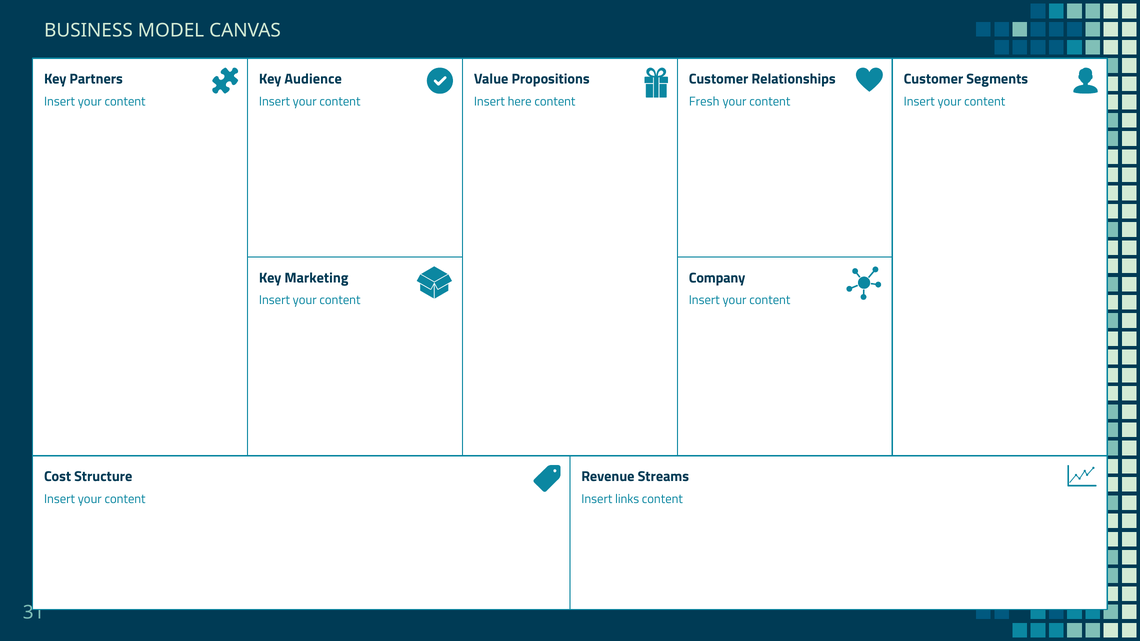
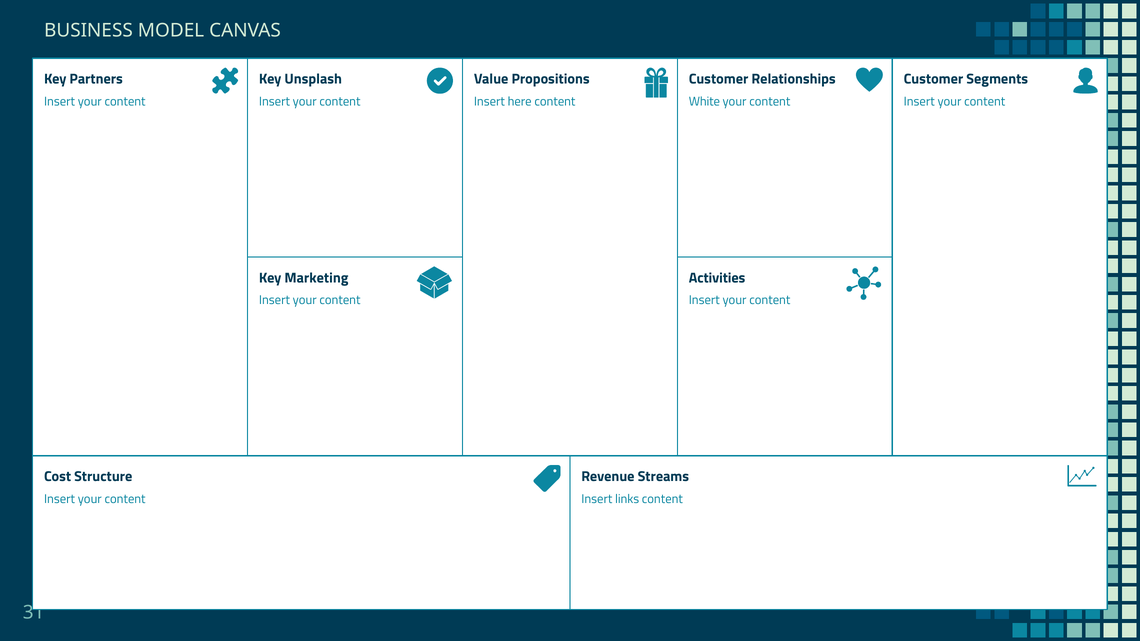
Audience: Audience -> Unsplash (313, 79)
Fresh: Fresh -> White (704, 102)
Company: Company -> Activities (717, 278)
